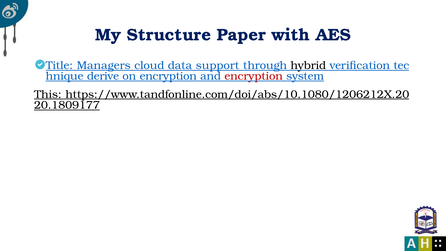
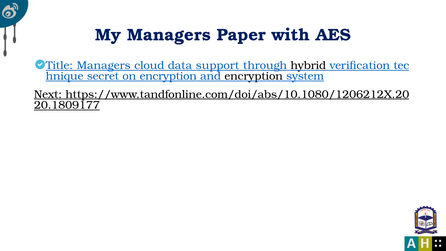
My Structure: Structure -> Managers (169, 35)
derive: derive -> secret (103, 76)
encryption colour: red -> black (254, 76)
This: This -> Next (48, 94)
